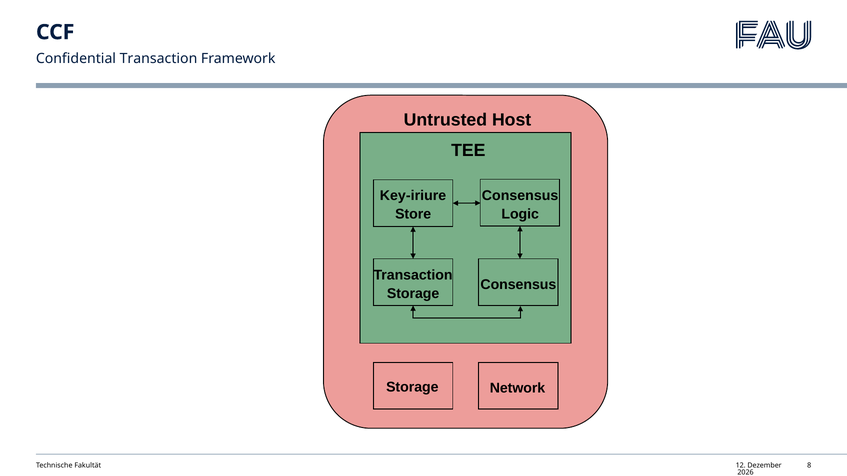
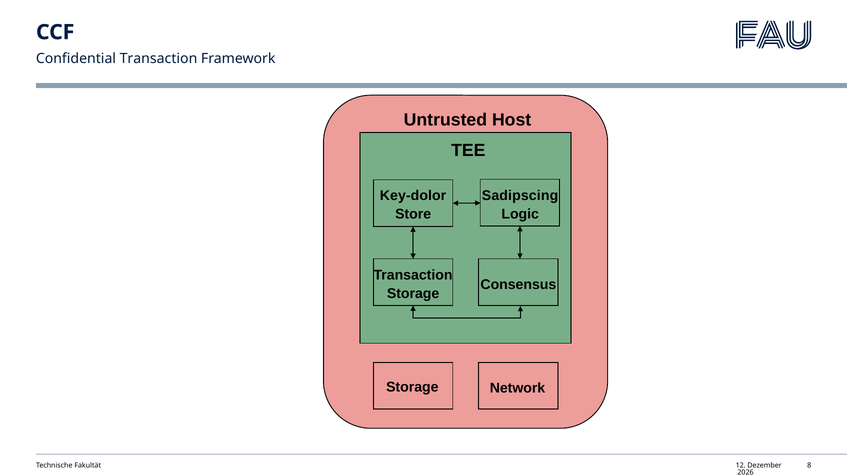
Consensus: Consensus -> Sadipscing (520, 196)
Key-iriure: Key-iriure -> Key-dolor (413, 196)
